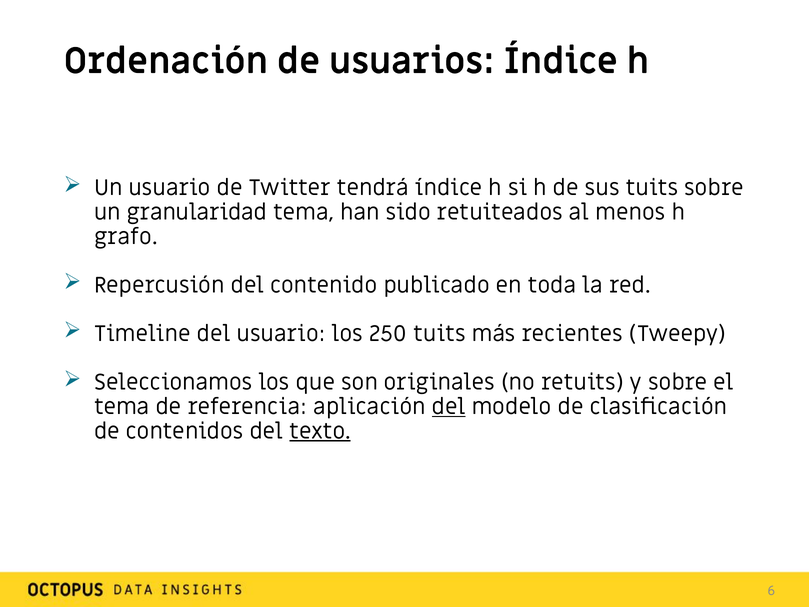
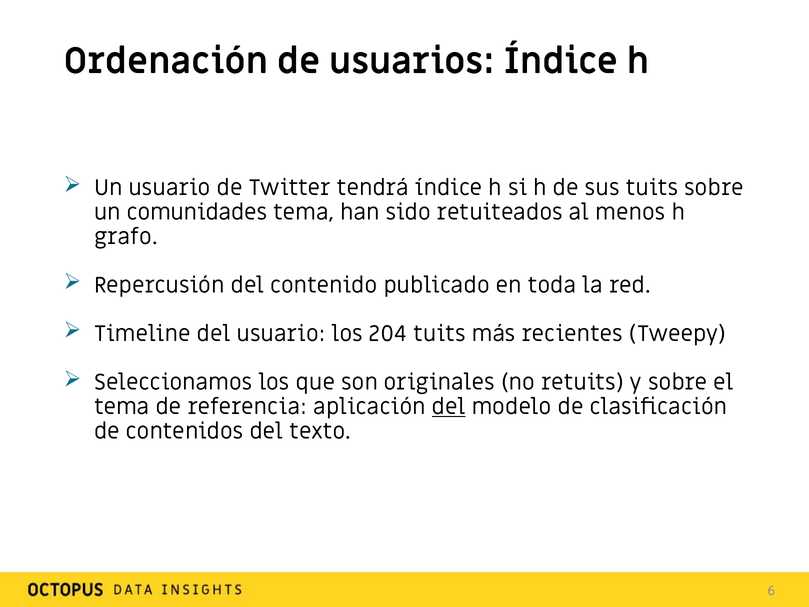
granularidad: granularidad -> comunidades (197, 212)
250: 250 -> 204 (388, 334)
texto underline: present -> none (320, 431)
